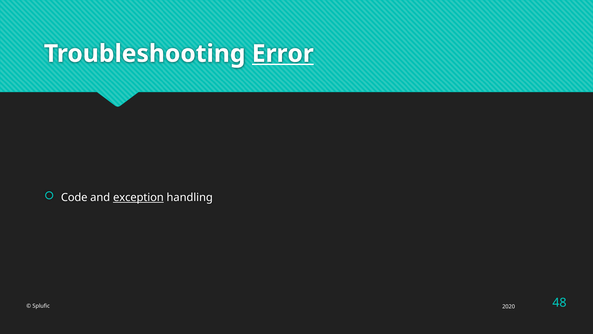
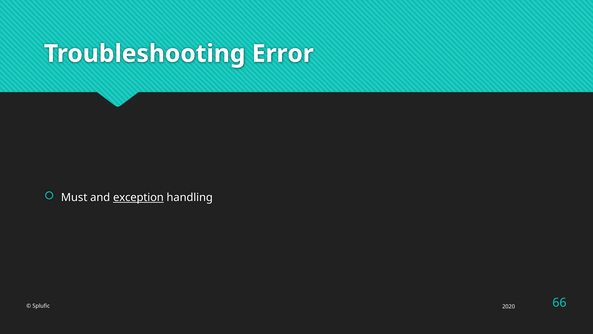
Error underline: present -> none (283, 54)
Code: Code -> Must (74, 197)
48: 48 -> 66 (559, 302)
